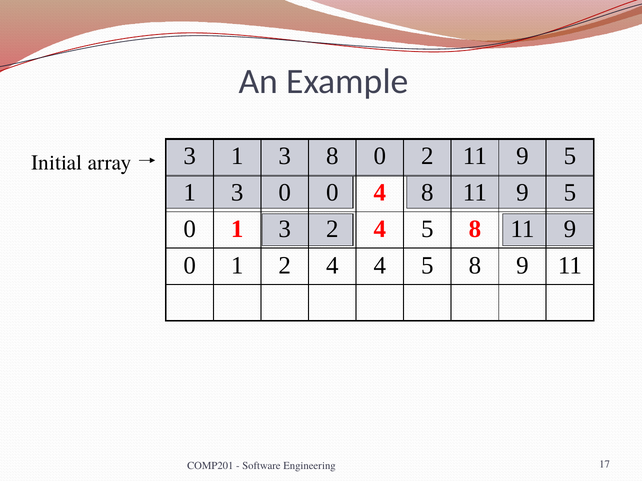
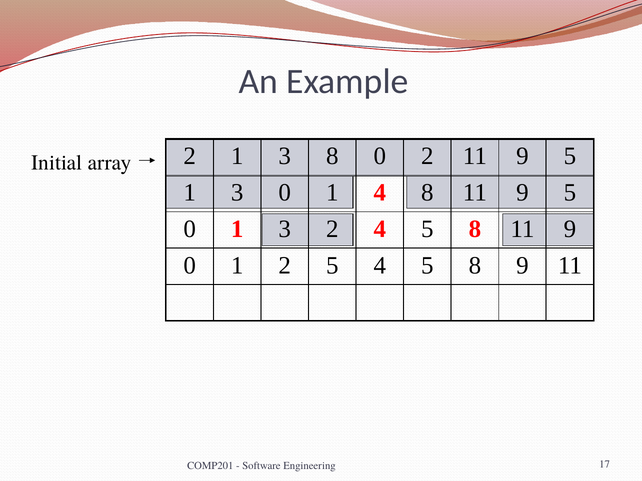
array 3: 3 -> 2 (190, 156)
3 0 0: 0 -> 1 (332, 193)
1 2 4: 4 -> 5 (332, 266)
